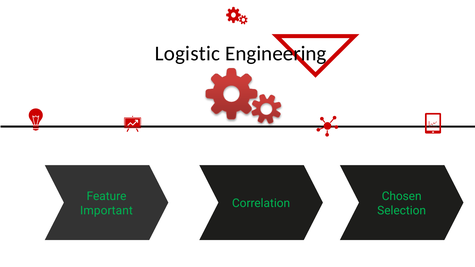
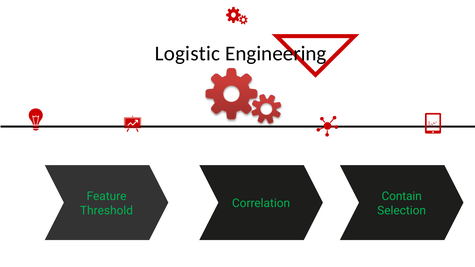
Chosen: Chosen -> Contain (402, 196)
Important: Important -> Threshold (106, 211)
